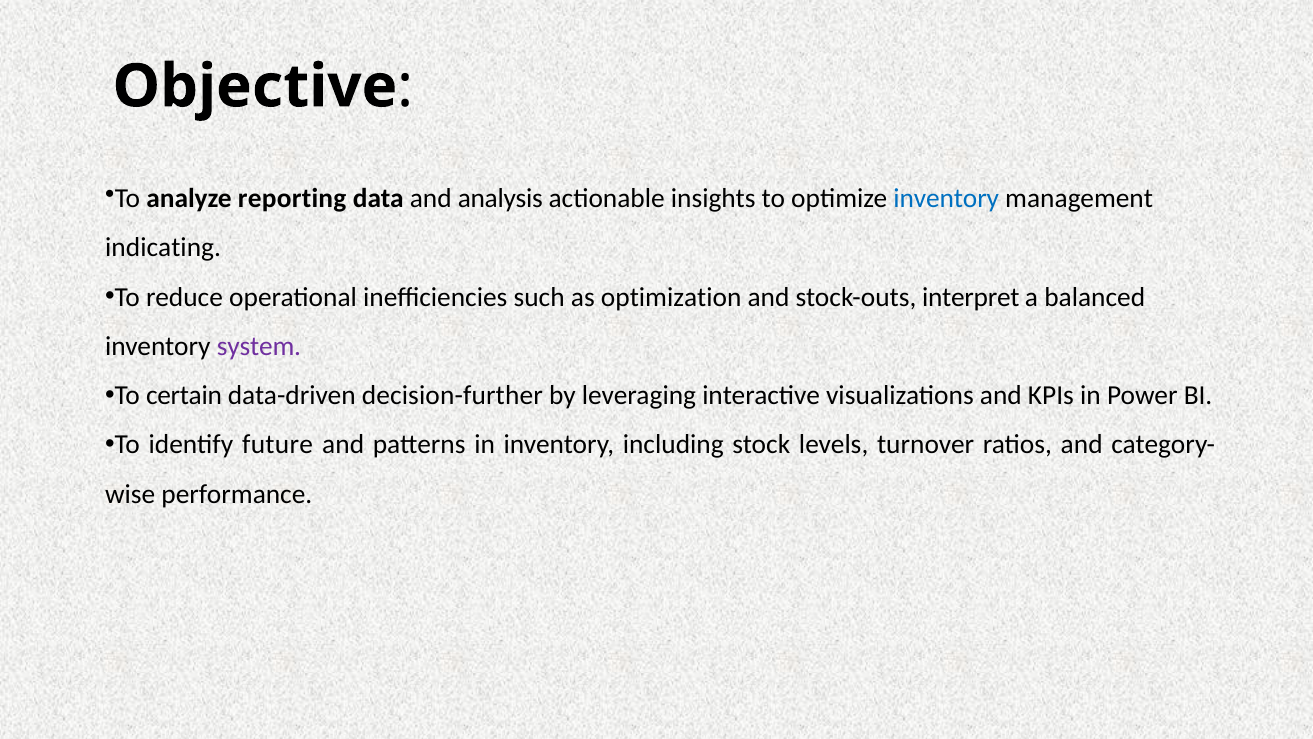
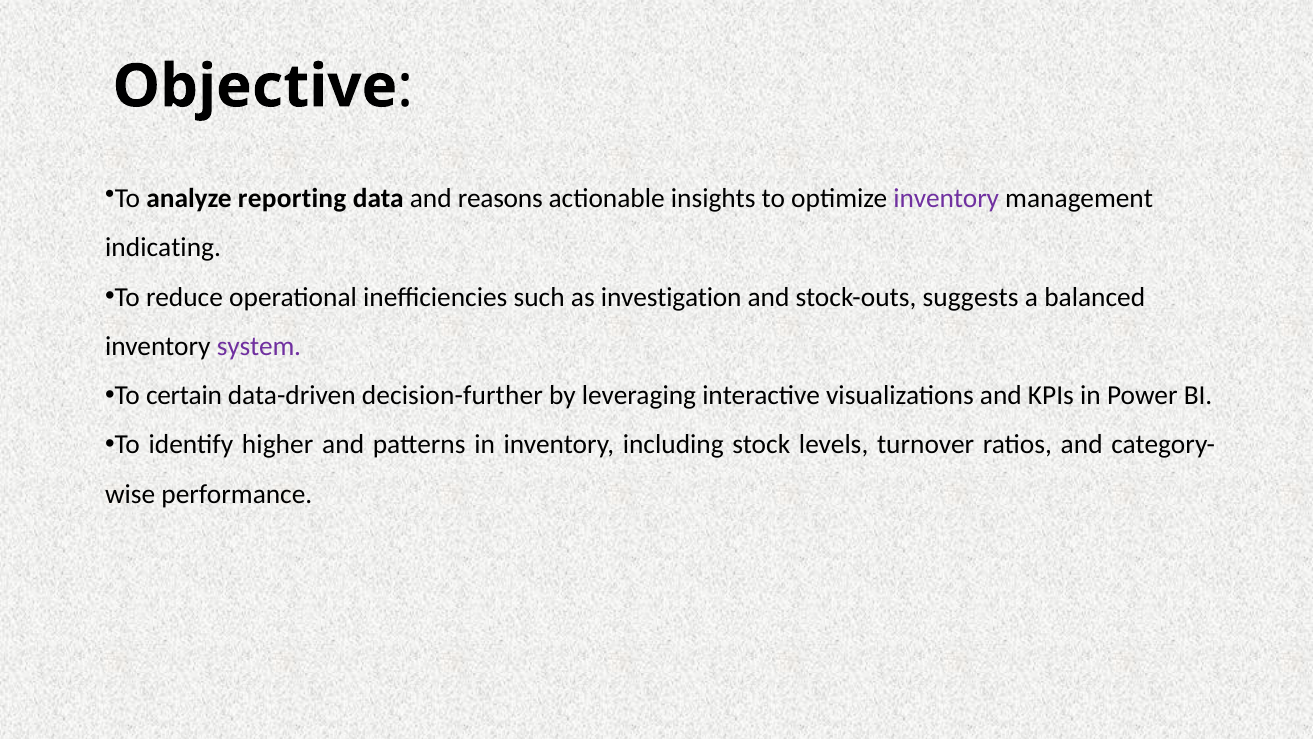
analysis: analysis -> reasons (500, 198)
inventory colour: blue -> purple (946, 198)
optimization: optimization -> investigation (671, 297)
interpret: interpret -> suggests (971, 297)
future: future -> higher (278, 445)
